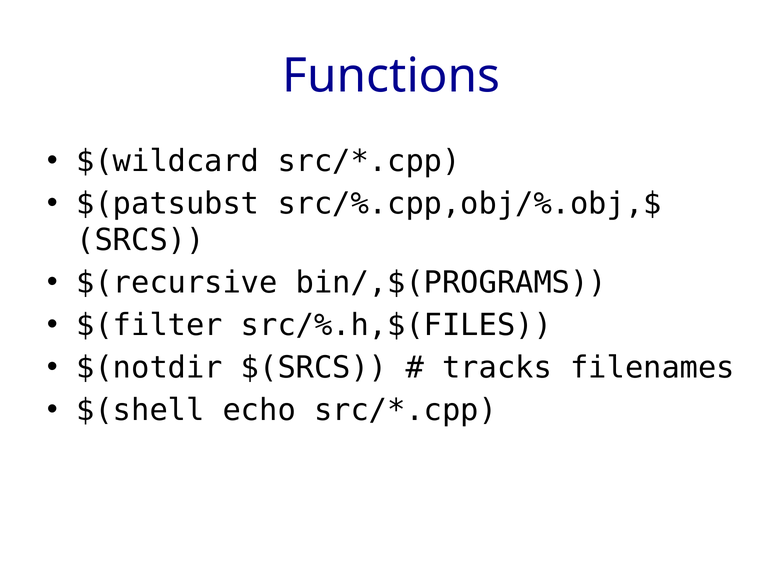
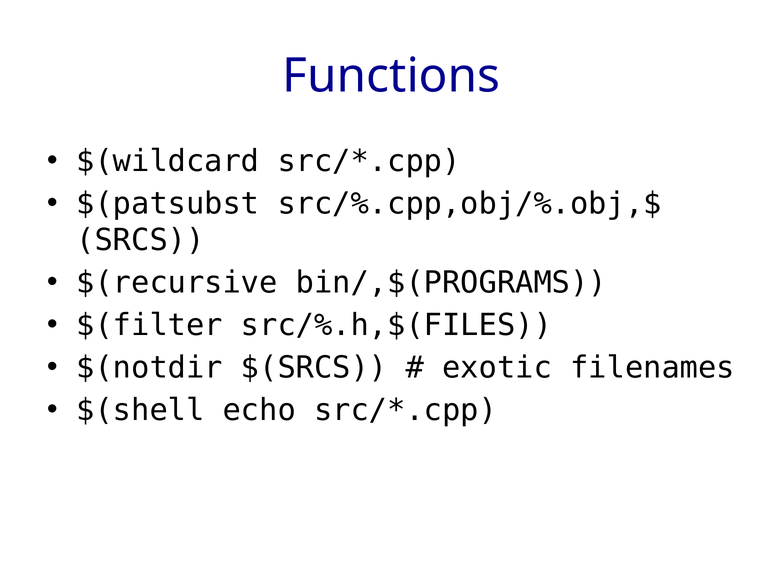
tracks: tracks -> exotic (497, 368)
